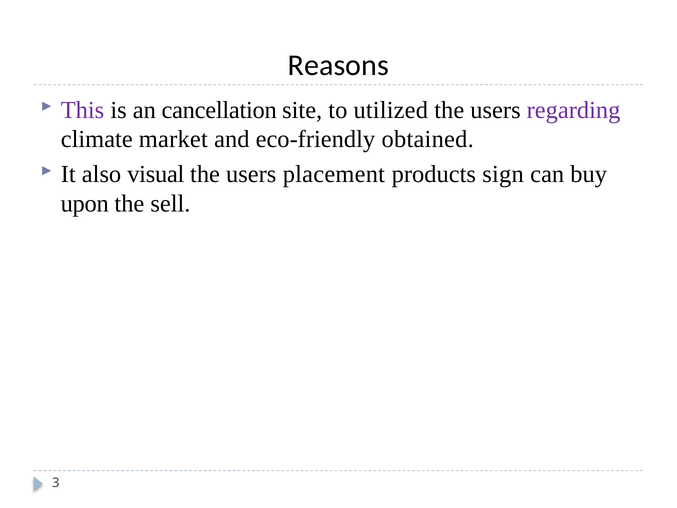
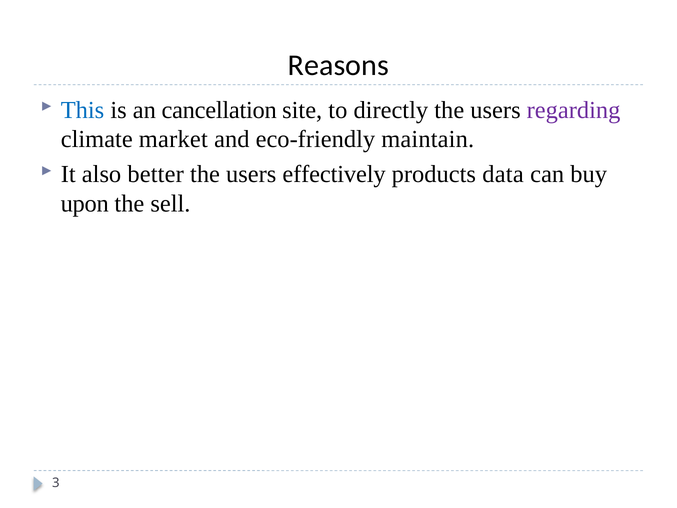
This colour: purple -> blue (83, 110)
utilized: utilized -> directly (391, 110)
obtained: obtained -> maintain (428, 139)
visual: visual -> better (156, 174)
placement: placement -> effectively (334, 174)
sign: sign -> data (503, 174)
